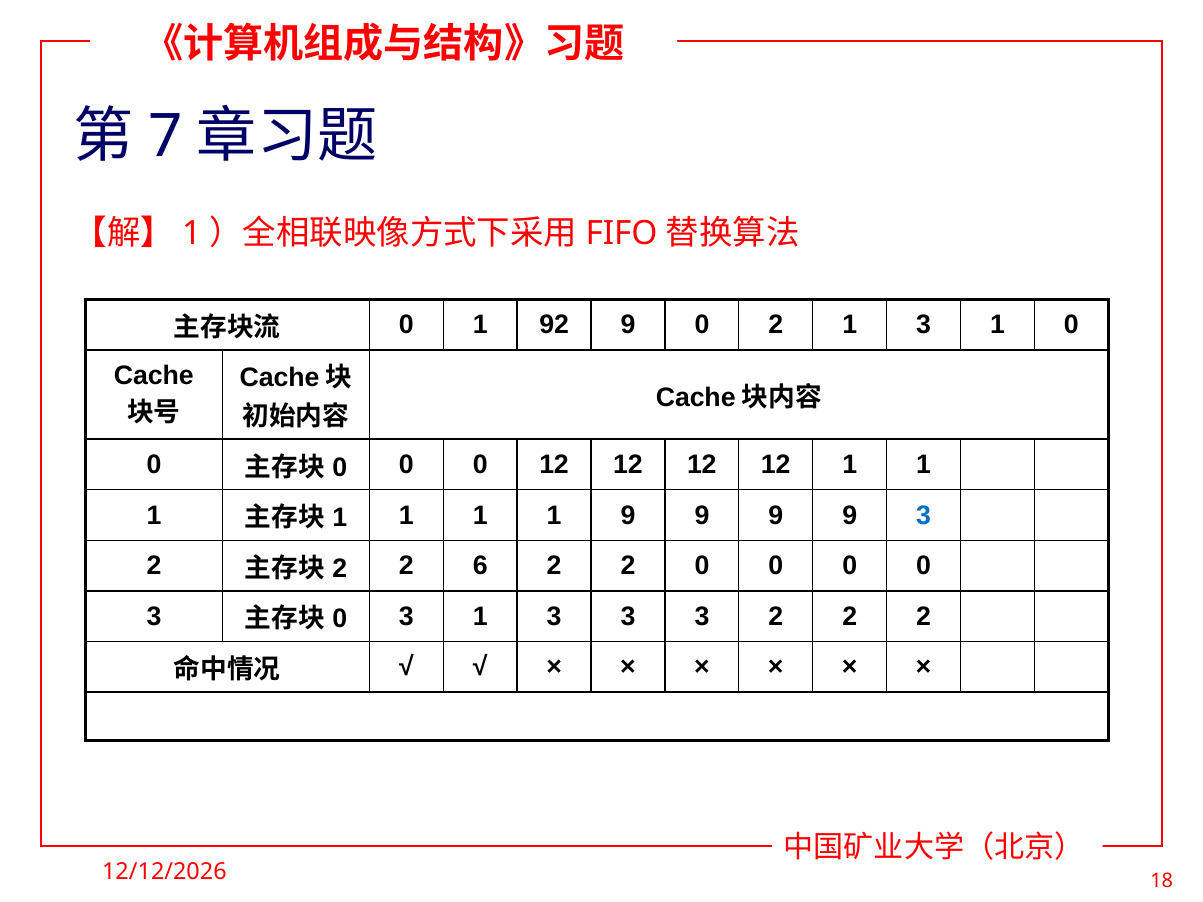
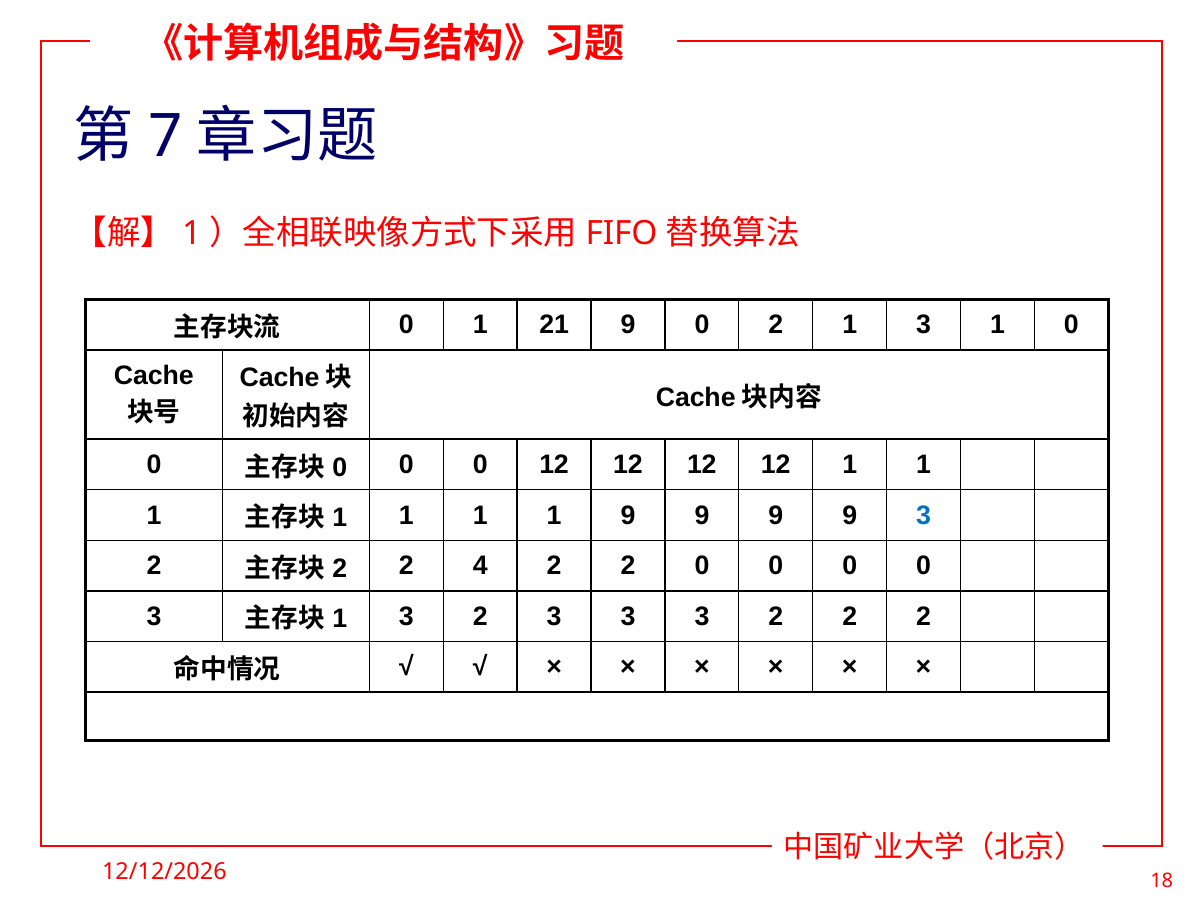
92: 92 -> 21 (554, 325)
6: 6 -> 4 (480, 566)
0: 0 -> 1 (340, 619)
1: 1 -> 2 (480, 617)
